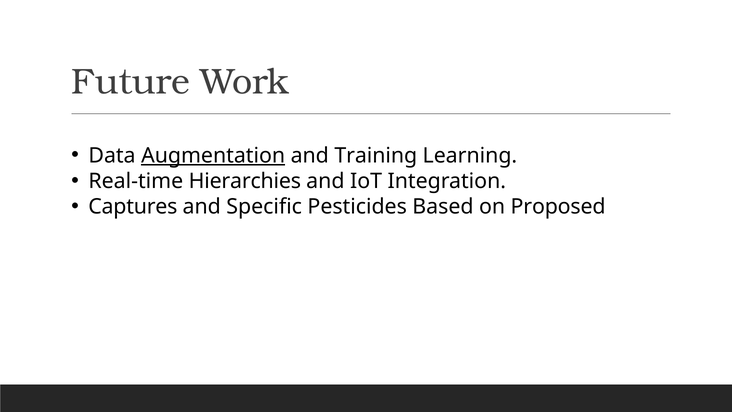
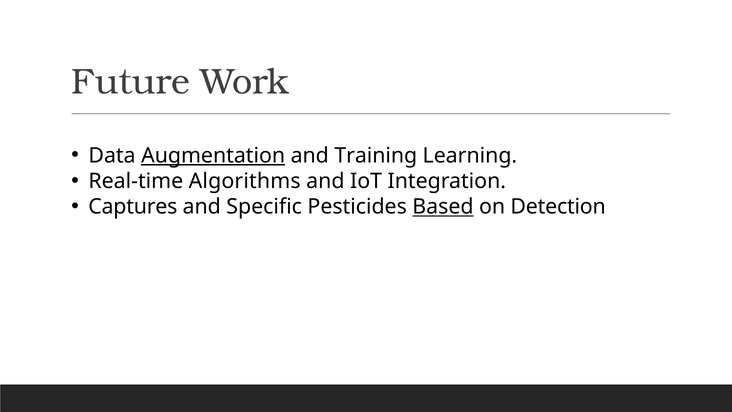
Hierarchies: Hierarchies -> Algorithms (245, 181)
Based underline: none -> present (443, 207)
Proposed: Proposed -> Detection (558, 207)
